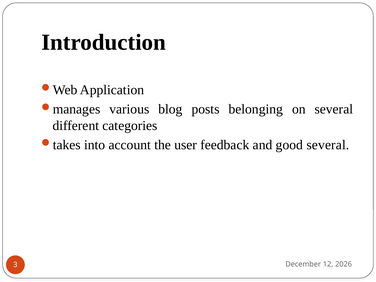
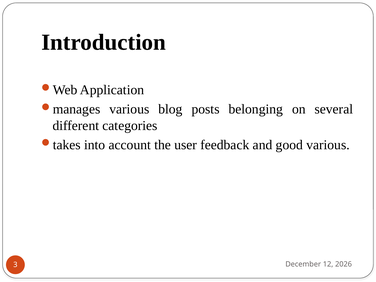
good several: several -> various (328, 145)
